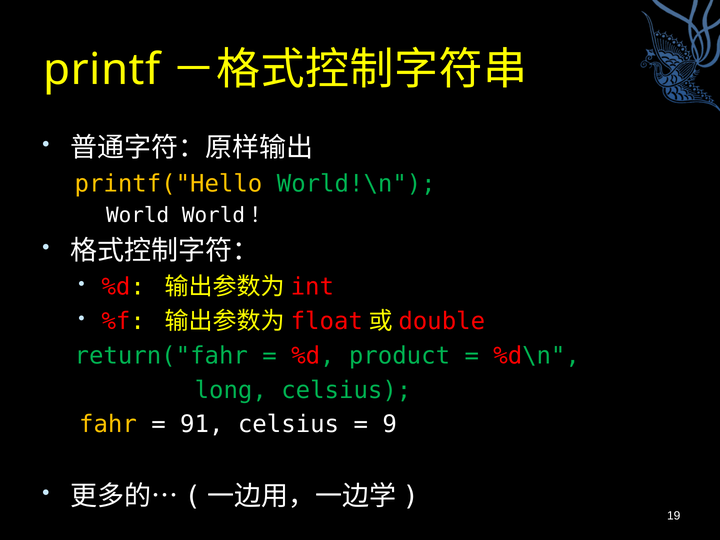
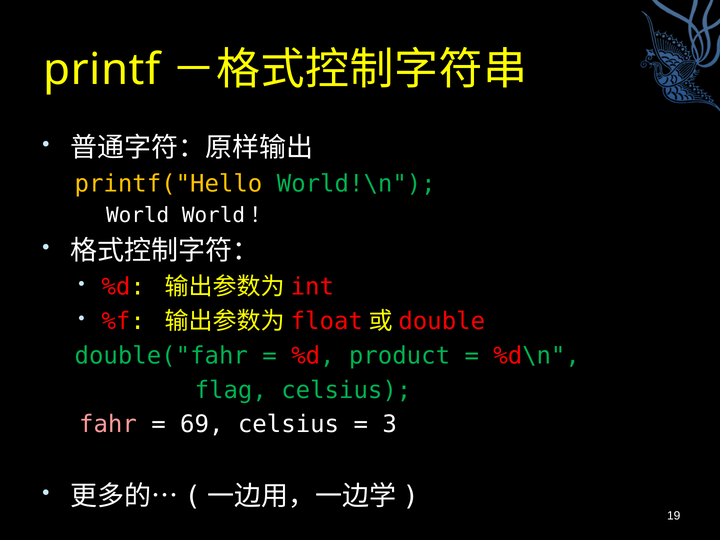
return("fahr: return("fahr -> double("fahr (161, 356)
long: long -> flag (231, 390)
fahr colour: yellow -> pink (108, 425)
91: 91 -> 69 (202, 425)
9: 9 -> 3 (390, 425)
